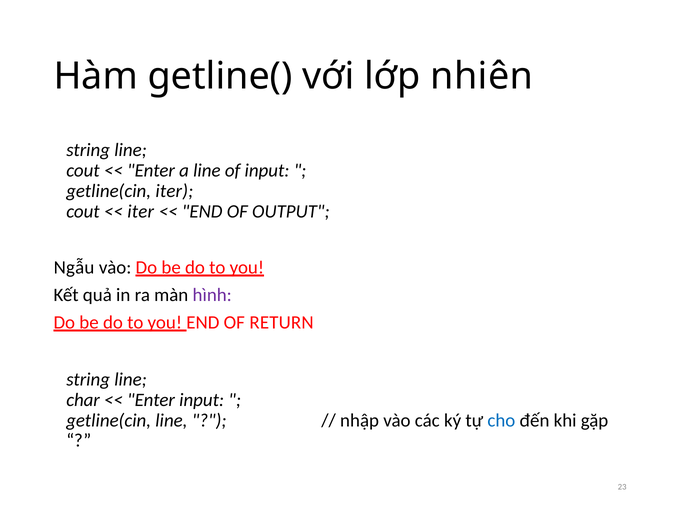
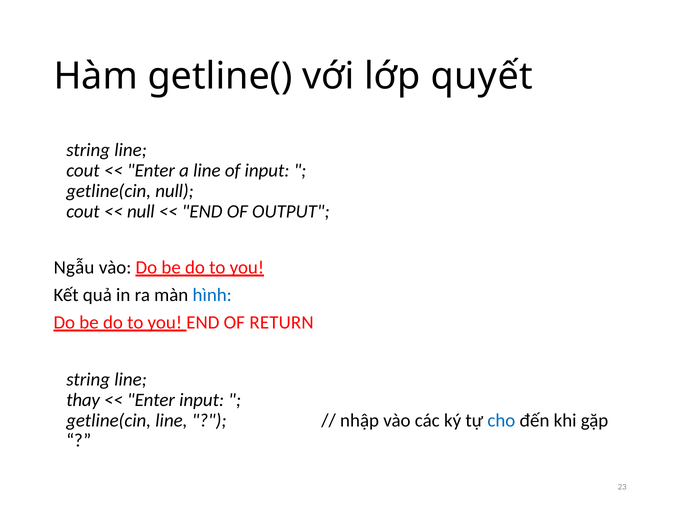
nhiên: nhiên -> quyết (482, 76)
getline(cin iter: iter -> null (174, 191)
iter: iter -> null (141, 211)
hình colour: purple -> blue (212, 295)
char: char -> thay (83, 400)
